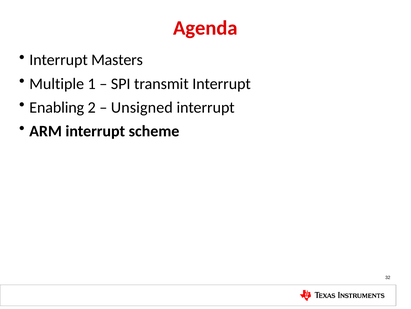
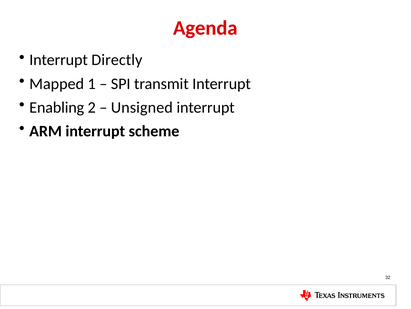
Masters: Masters -> Directly (117, 60)
Multiple: Multiple -> Mapped (57, 84)
